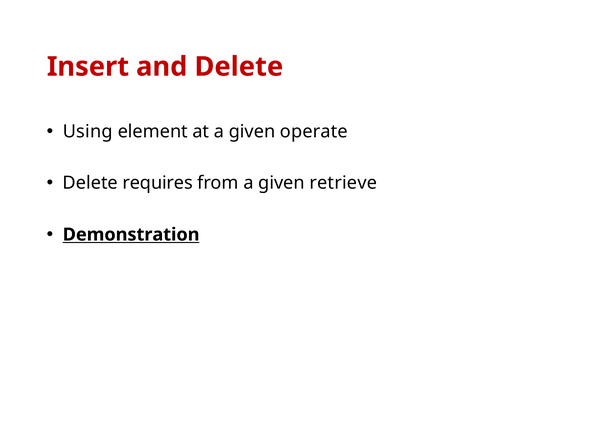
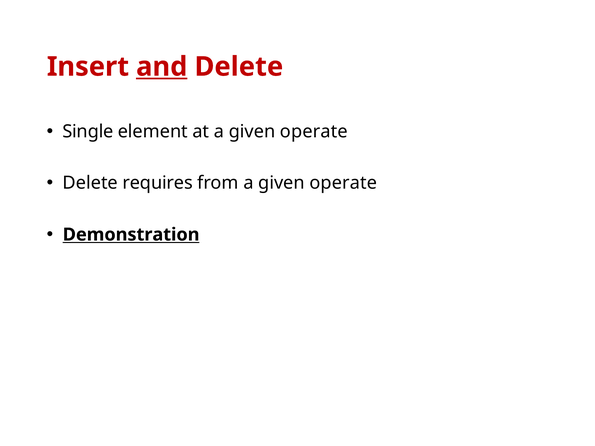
and underline: none -> present (162, 67)
Using: Using -> Single (88, 131)
from a given retrieve: retrieve -> operate (343, 183)
